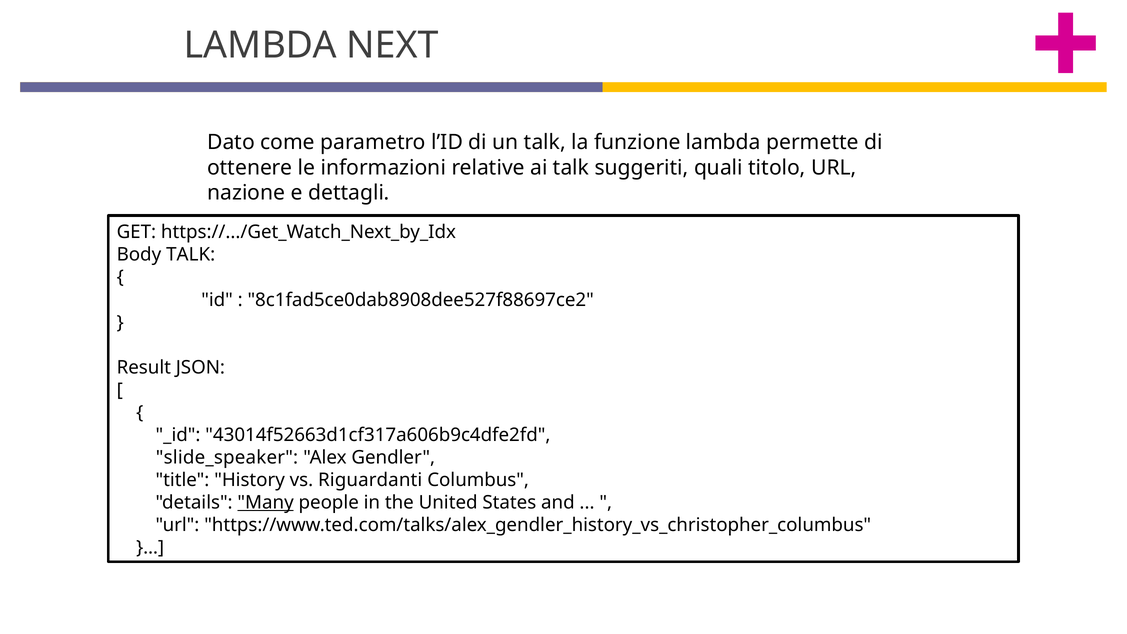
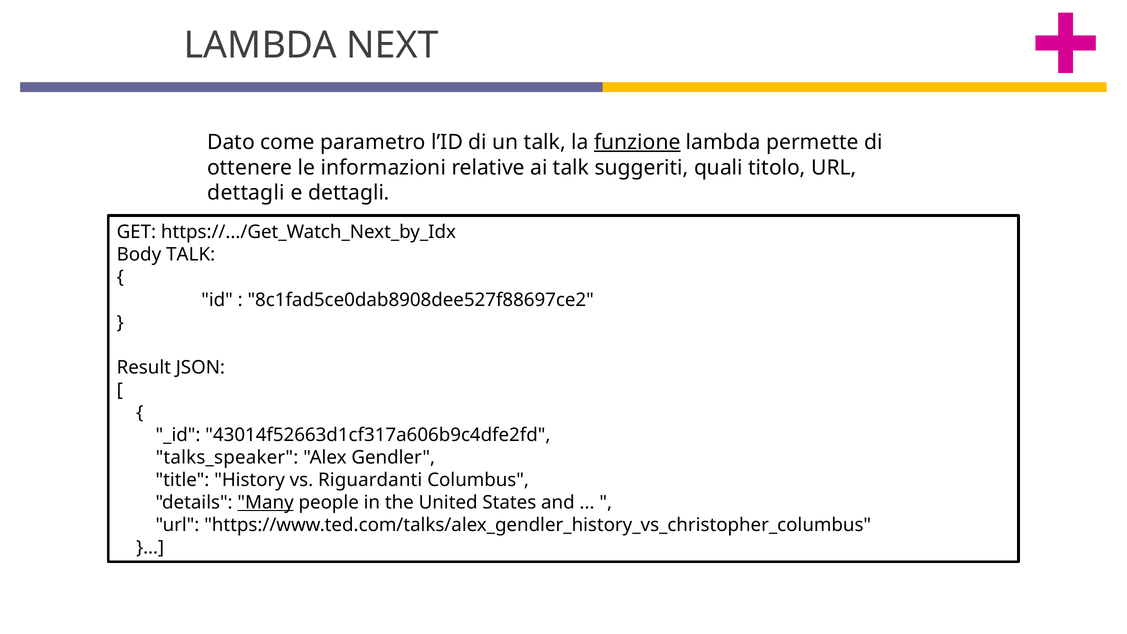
funzione underline: none -> present (637, 142)
nazione: nazione -> dettagli (246, 193)
slide_speaker: slide_speaker -> talks_speaker (227, 457)
